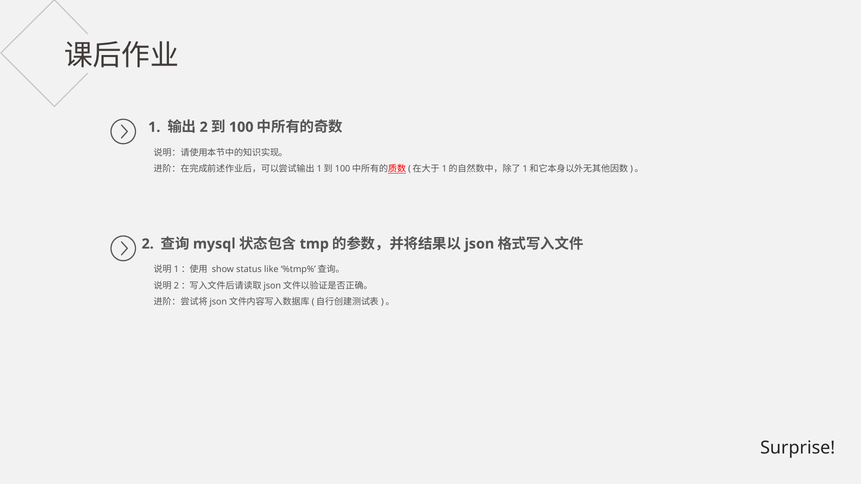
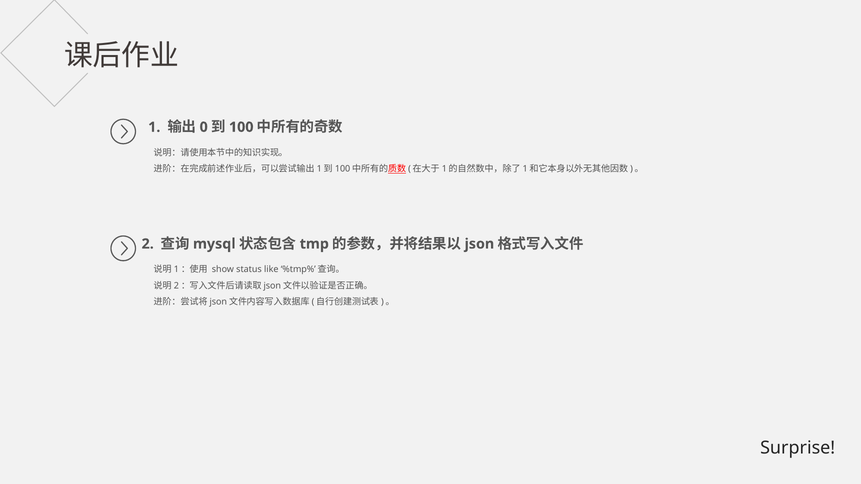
2: 2 -> 0 (204, 127)
